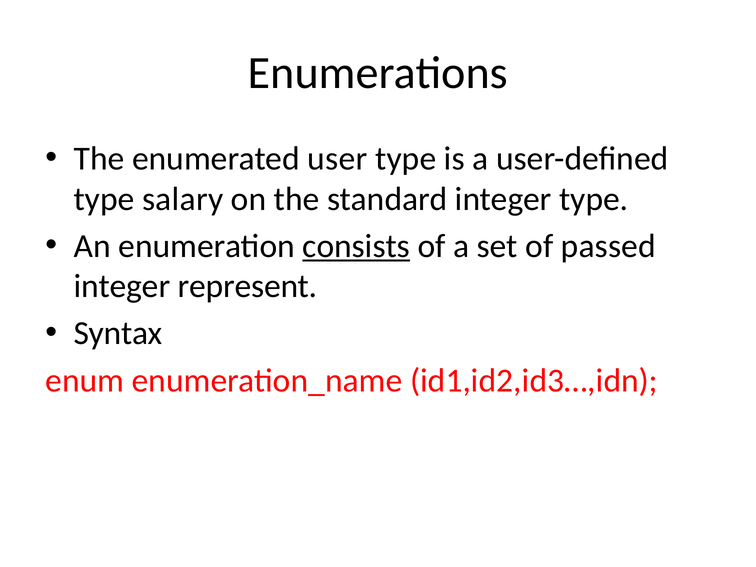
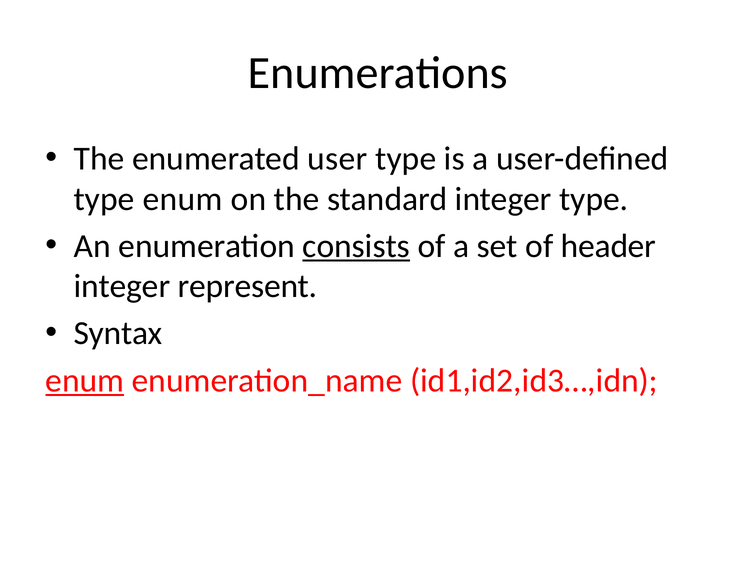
type salary: salary -> enum (183, 199)
passed: passed -> header (608, 246)
enum underline: none -> present (85, 380)
